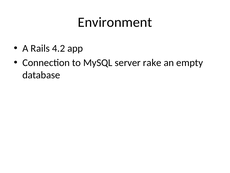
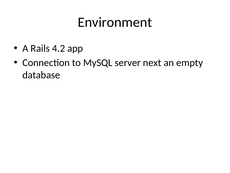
rake: rake -> next (152, 63)
